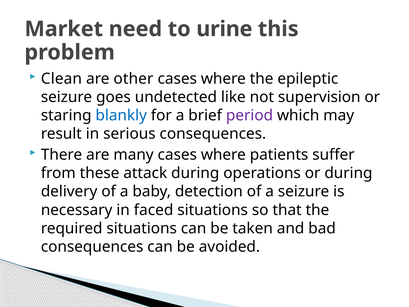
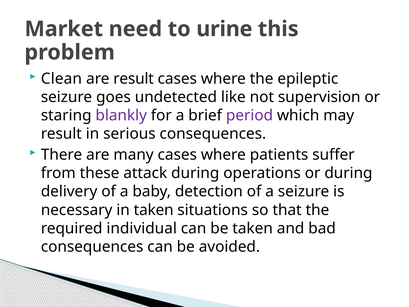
are other: other -> result (134, 79)
blankly colour: blue -> purple (121, 115)
in faced: faced -> taken (154, 210)
required situations: situations -> individual (142, 228)
